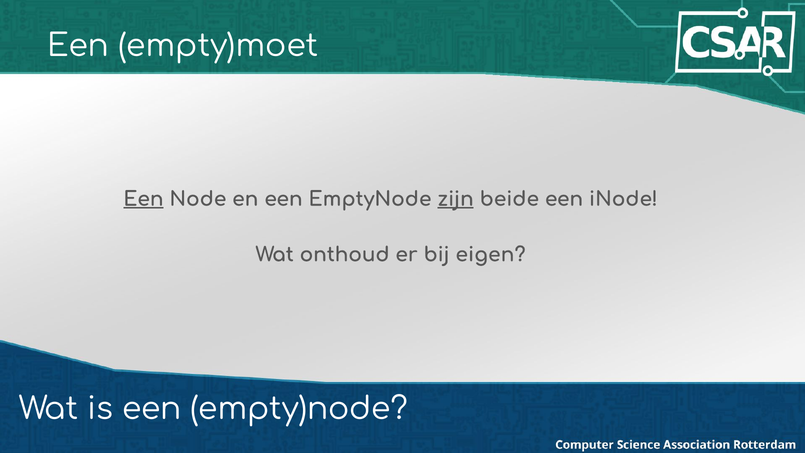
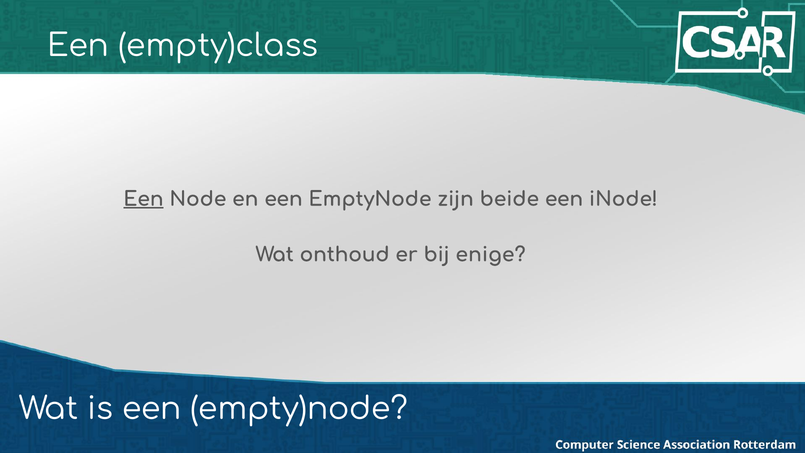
empty)moet: empty)moet -> empty)class (218, 46)
zijn underline: present -> none (456, 199)
eigen: eigen -> enige (491, 255)
